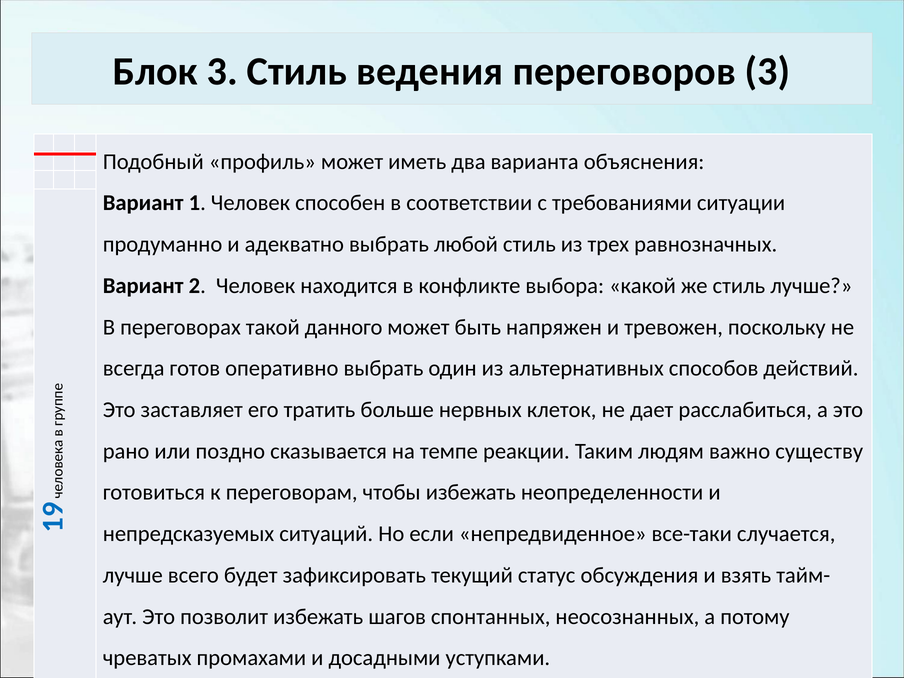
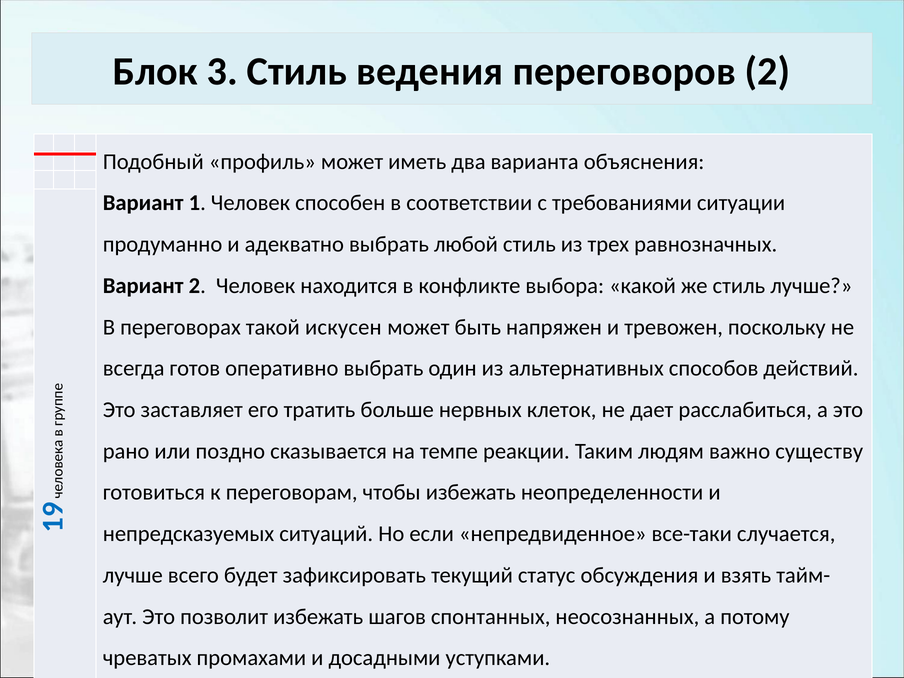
переговоров 3: 3 -> 2 (768, 71)
данного: данного -> искусен (343, 327)
